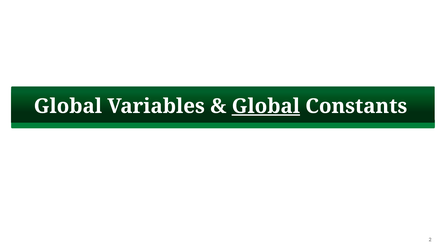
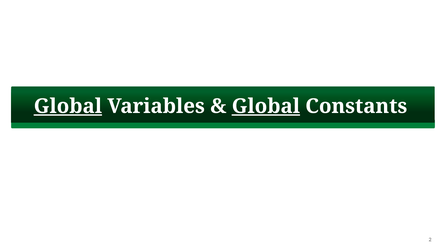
Global underline: none -> present (68, 106)
